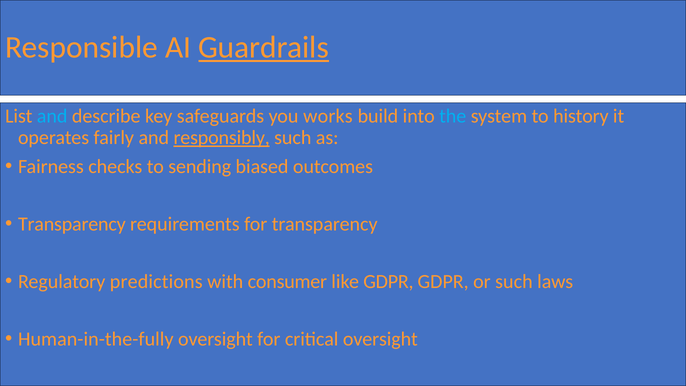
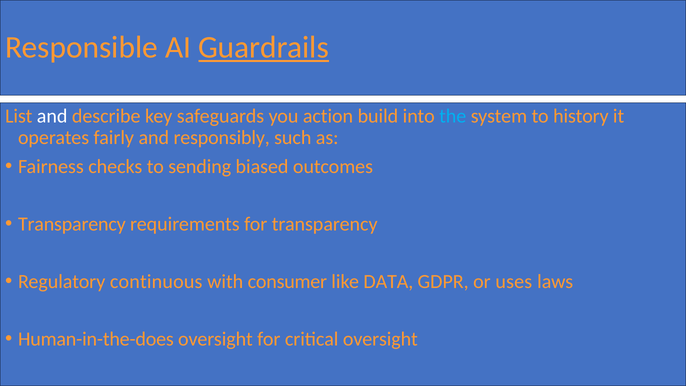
and colour: light blue -> white (52, 116)
works: works -> action (328, 116)
responsibly underline: present -> none (222, 138)
predictions: predictions -> continuous (156, 281)
like GDPR: GDPR -> DATA (388, 281)
or such: such -> uses (514, 281)
Human-in-the-fully: Human-in-the-fully -> Human-in-the-does (96, 339)
